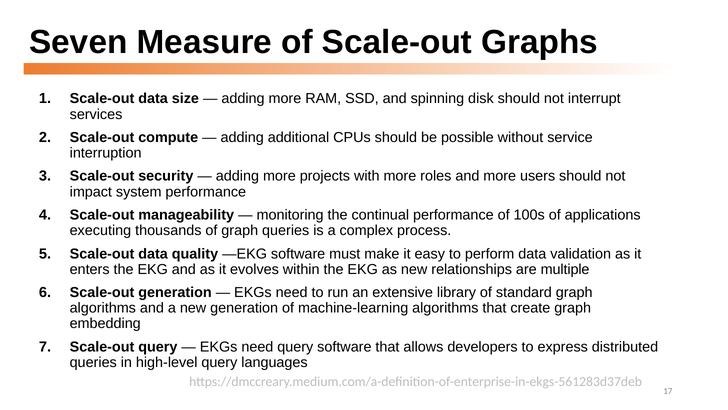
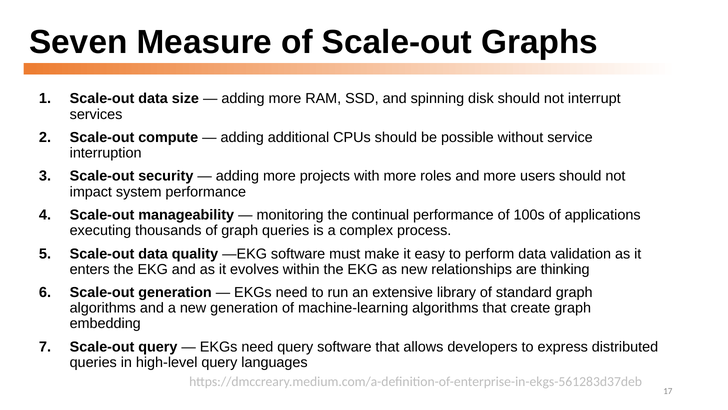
multiple: multiple -> thinking (565, 269)
